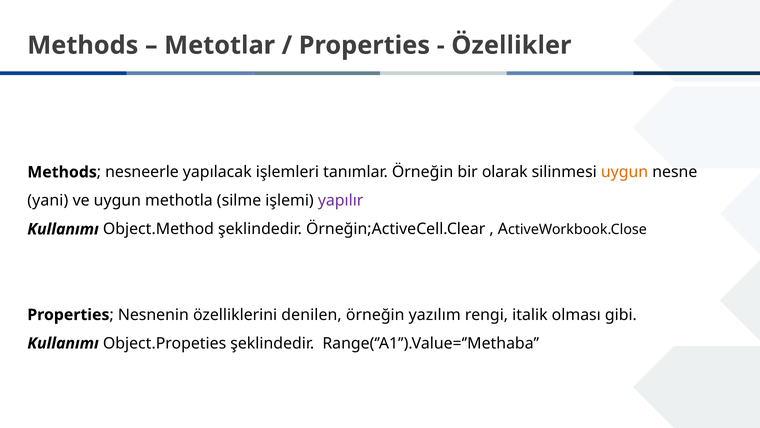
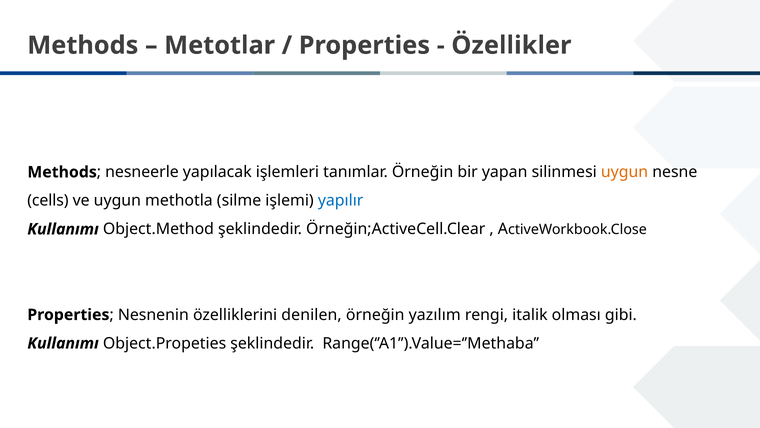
olarak: olarak -> yapan (505, 172)
yani: yani -> cells (48, 200)
yapılır colour: purple -> blue (341, 200)
